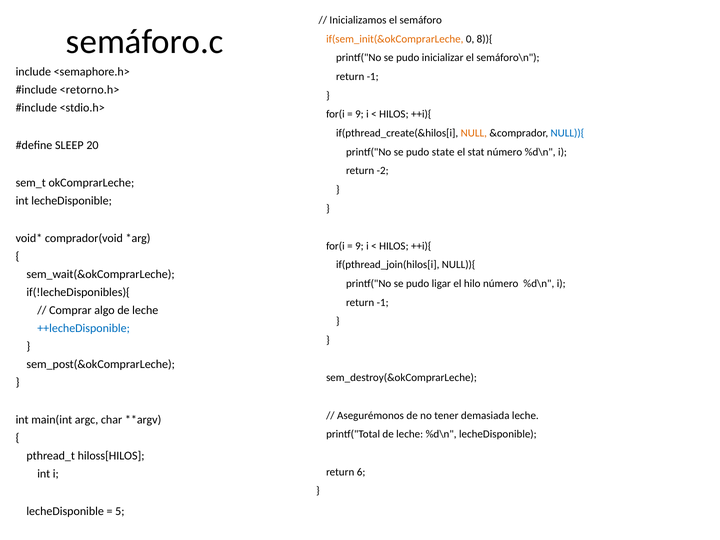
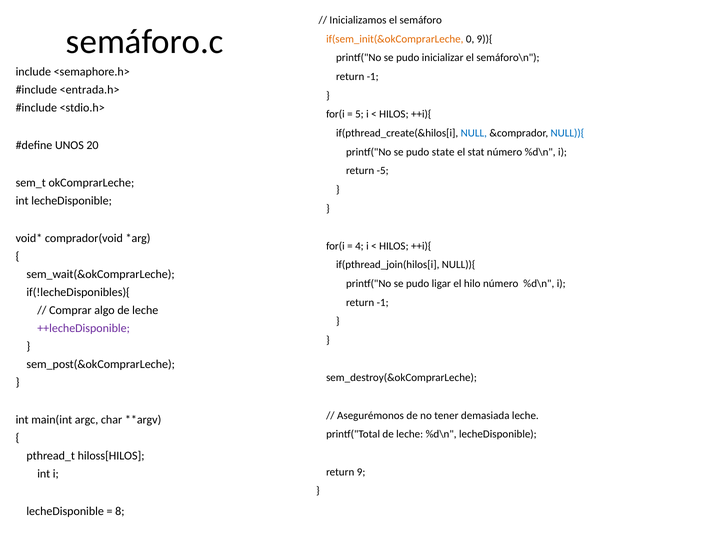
8)){: 8)){ -> 9)){ (485, 39)
<retorno.h>: <retorno.h> -> <entrada.h> (90, 90)
9: 9 -> 5 (359, 114)
NULL colour: orange -> blue (474, 133)
SLEEP: SLEEP -> UNOS (69, 145)
-2: -2 -> -5 (383, 171)
9: 9 -> 4 (359, 246)
++lecheDisponible colour: blue -> purple (84, 328)
6: 6 -> 9 (361, 472)
5: 5 -> 8 (120, 511)
